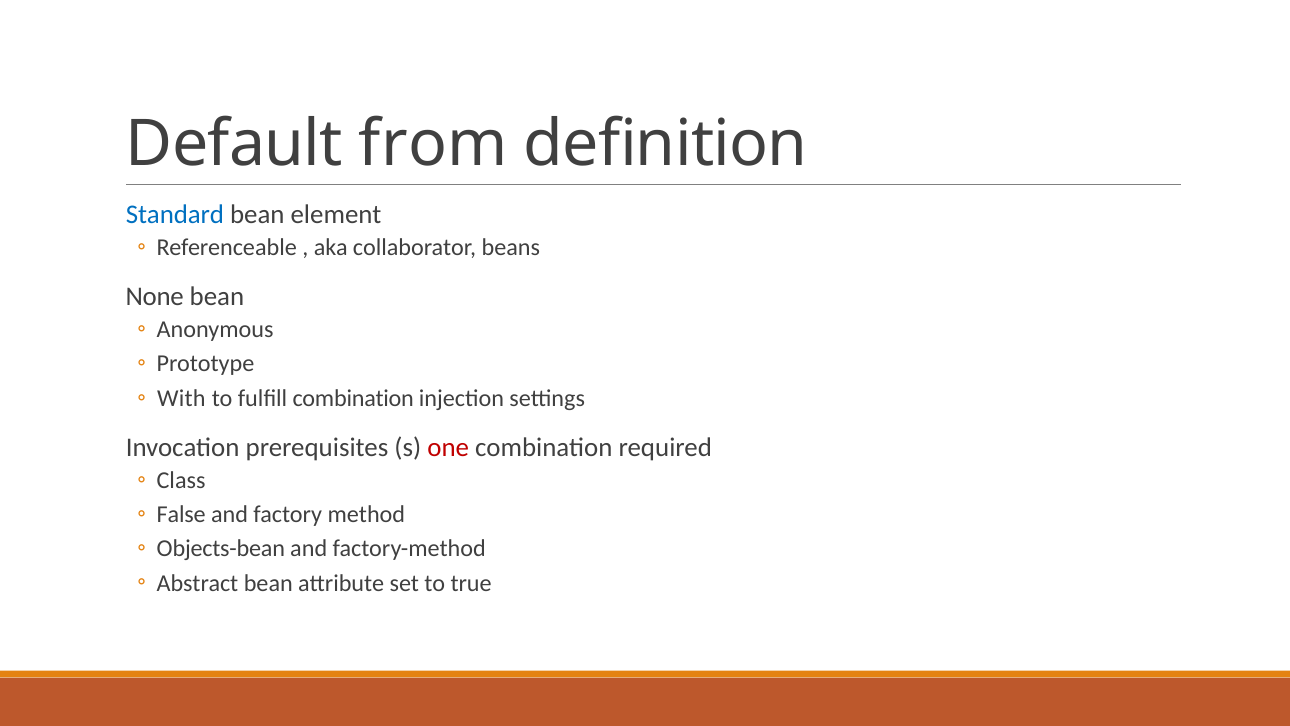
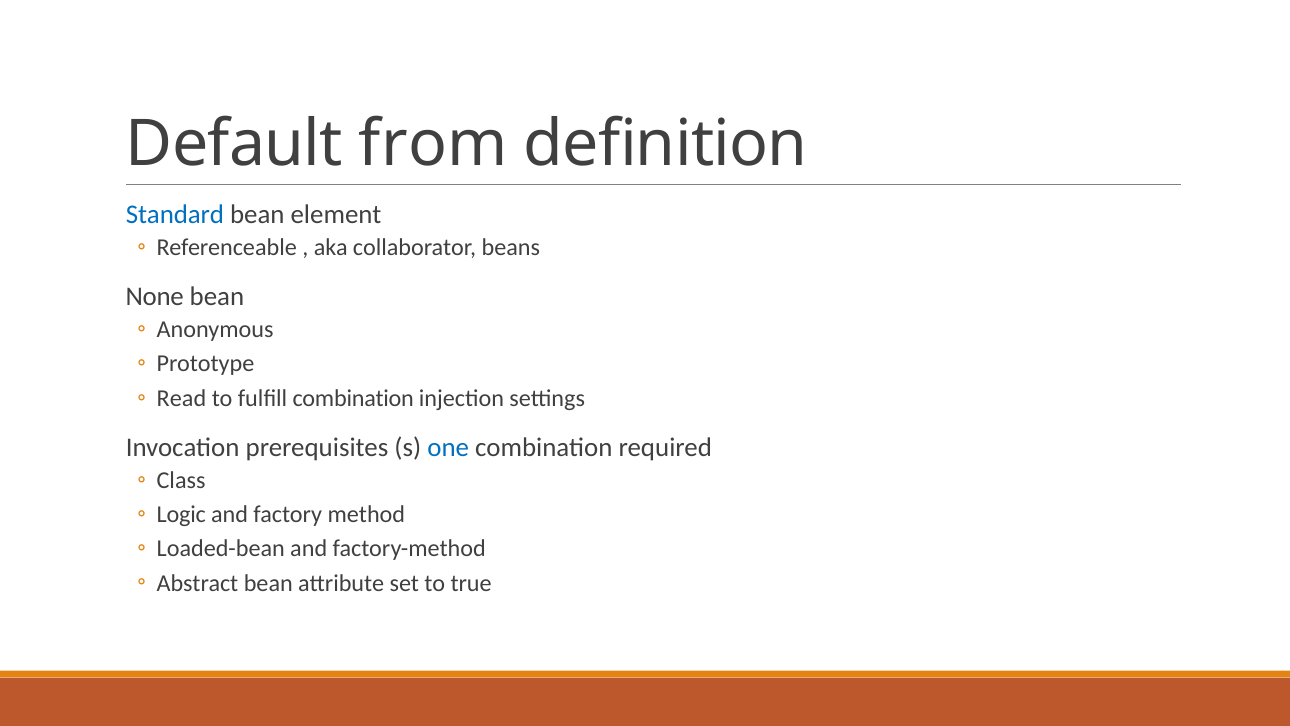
With: With -> Read (182, 398)
one colour: red -> blue (448, 447)
False: False -> Logic (181, 514)
Objects-bean: Objects-bean -> Loaded-bean (221, 549)
